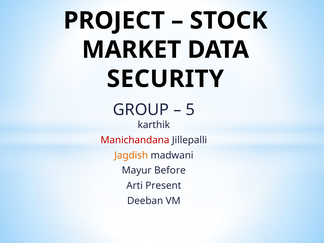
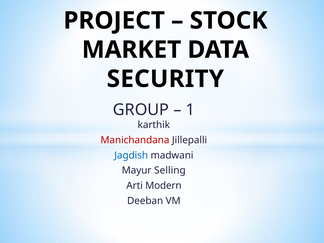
5: 5 -> 1 (190, 110)
Jagdish colour: orange -> blue (131, 155)
Before: Before -> Selling (170, 170)
Present: Present -> Modern (163, 186)
